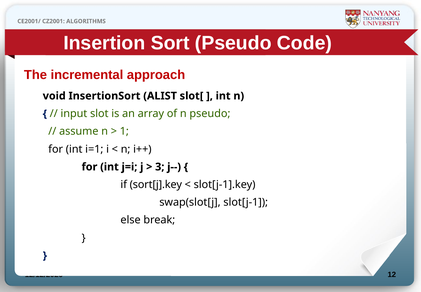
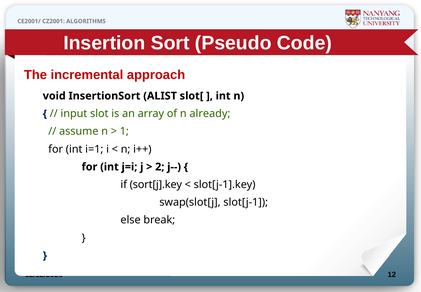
n pseudo: pseudo -> already (210, 113)
3: 3 -> 2 (160, 167)
